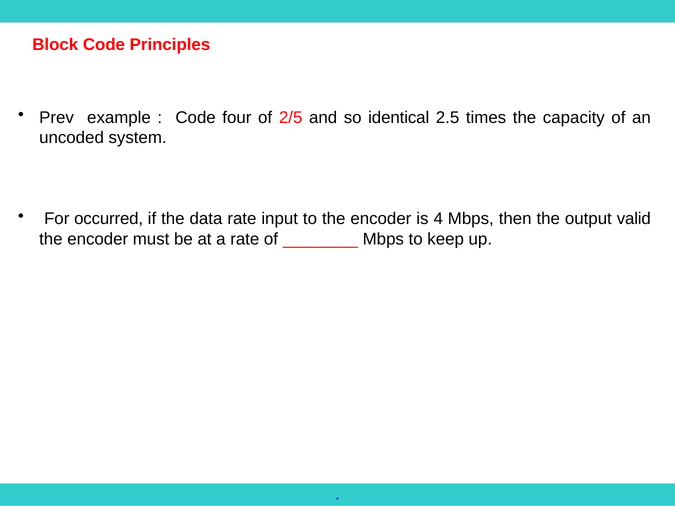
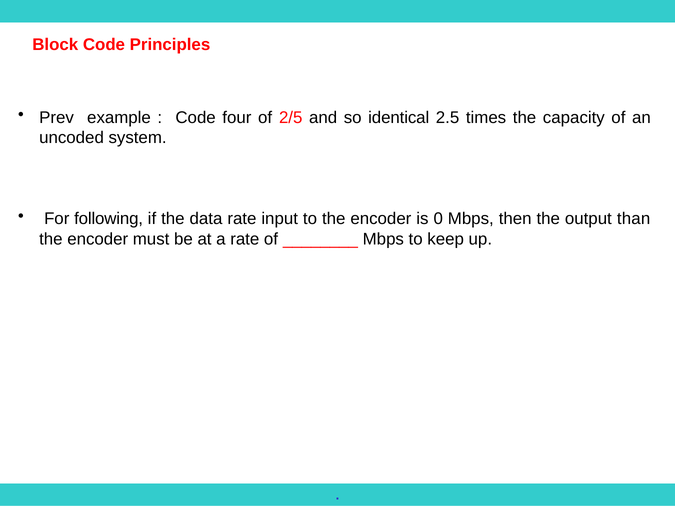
occurred: occurred -> following (109, 219)
4: 4 -> 0 (438, 219)
valid: valid -> than (634, 219)
